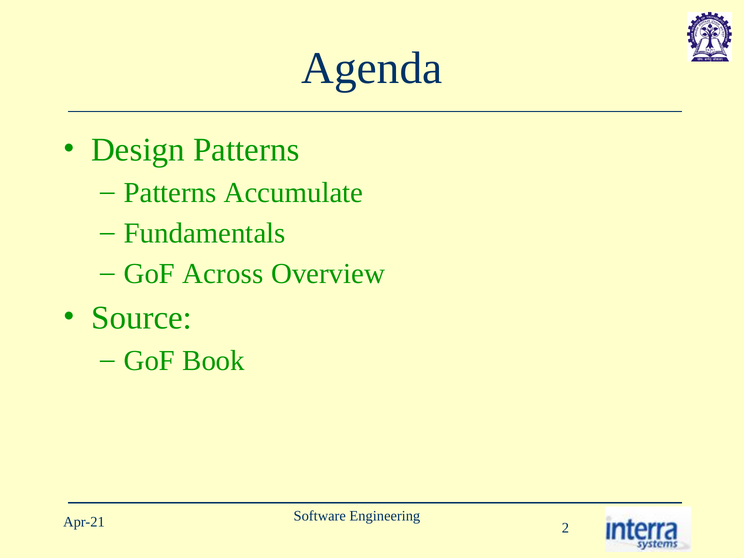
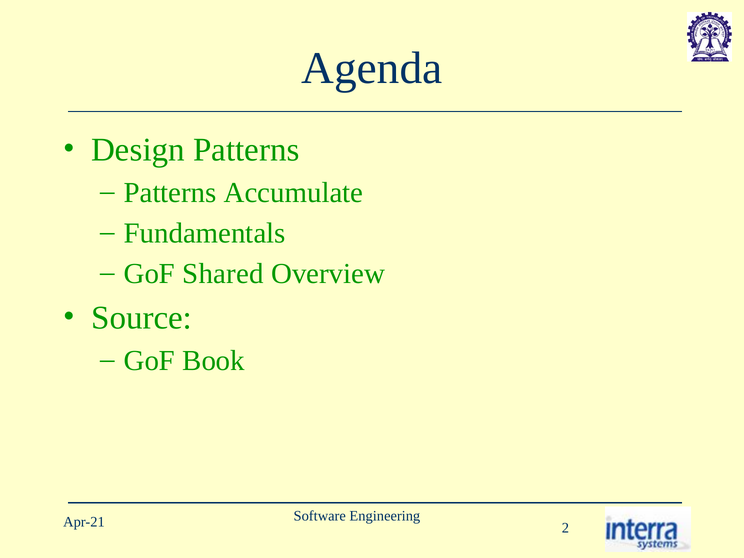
Across: Across -> Shared (223, 274)
